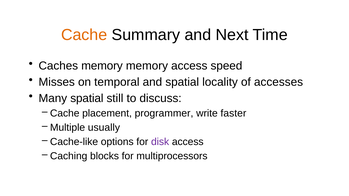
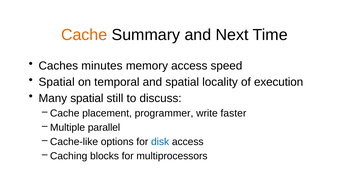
Caches memory: memory -> minutes (102, 66)
Misses: Misses -> Spatial (57, 82)
accesses: accesses -> execution (279, 82)
usually: usually -> parallel (104, 128)
disk colour: purple -> blue (160, 142)
